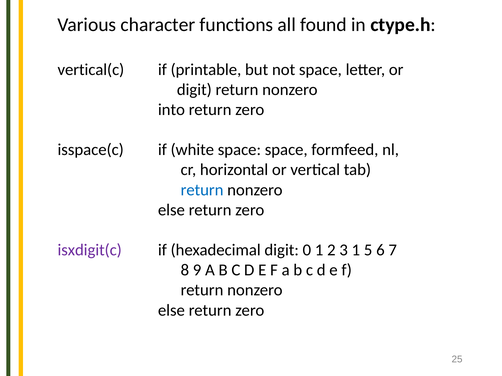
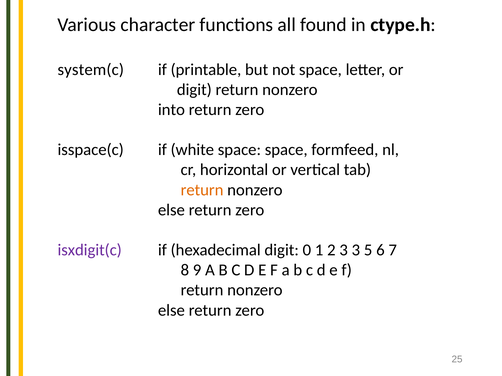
vertical(c: vertical(c -> system(c (91, 70)
return colour: blue -> orange (202, 190)
3 1: 1 -> 3 (356, 250)
